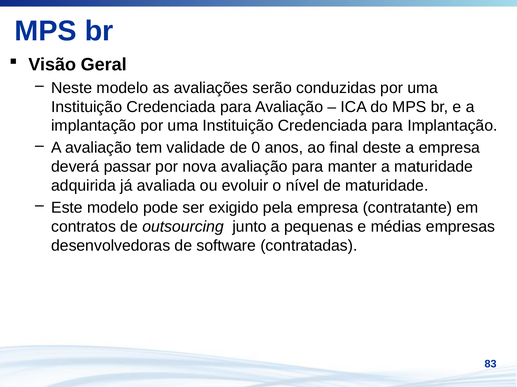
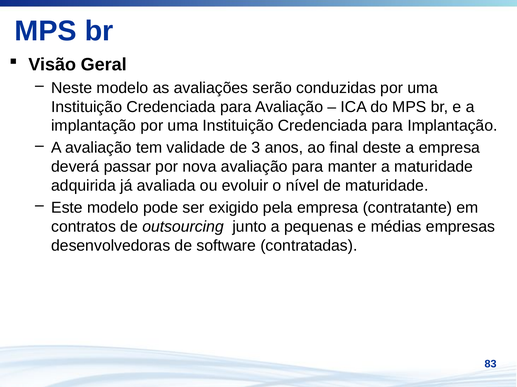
0: 0 -> 3 (256, 148)
